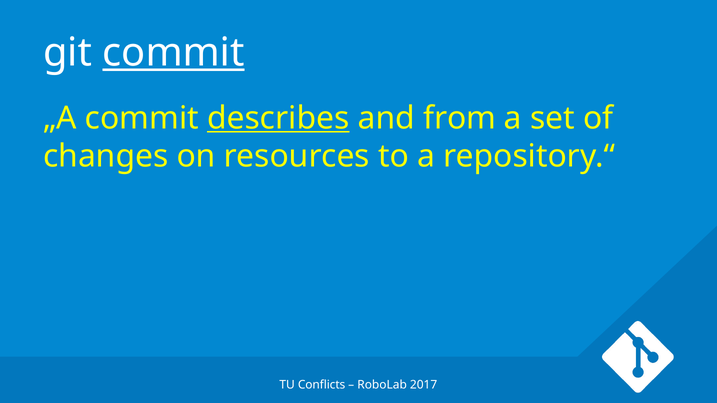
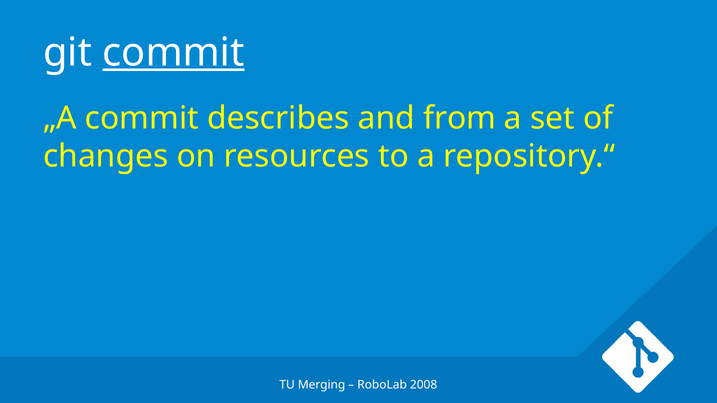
describes underline: present -> none (278, 118)
Conflicts: Conflicts -> Merging (322, 385)
2017: 2017 -> 2008 (424, 385)
